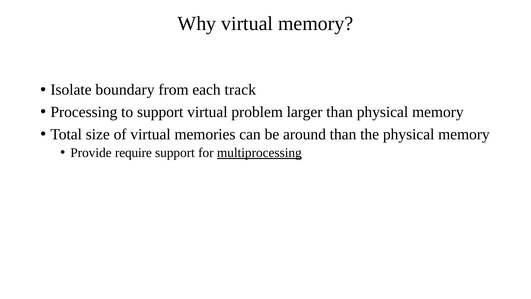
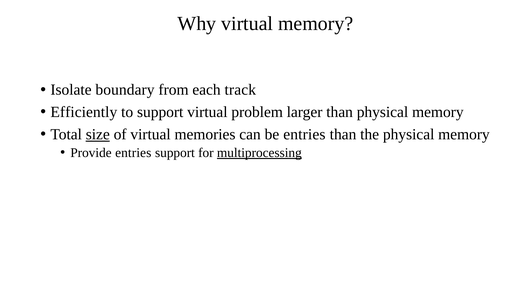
Processing: Processing -> Efficiently (84, 112)
size underline: none -> present (98, 134)
be around: around -> entries (304, 134)
Provide require: require -> entries (133, 153)
